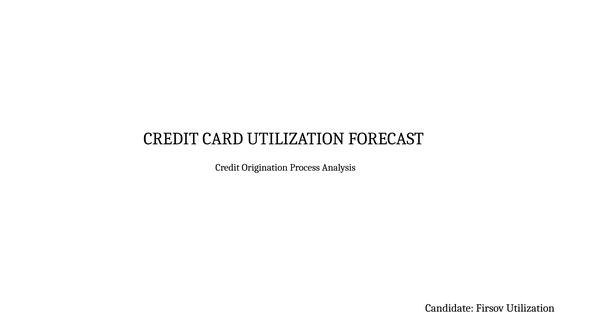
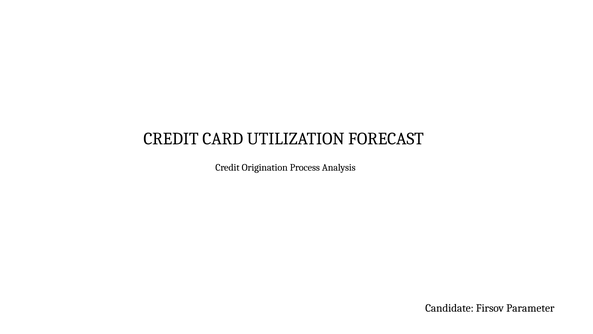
Firsov Utilization: Utilization -> Parameter (530, 308)
